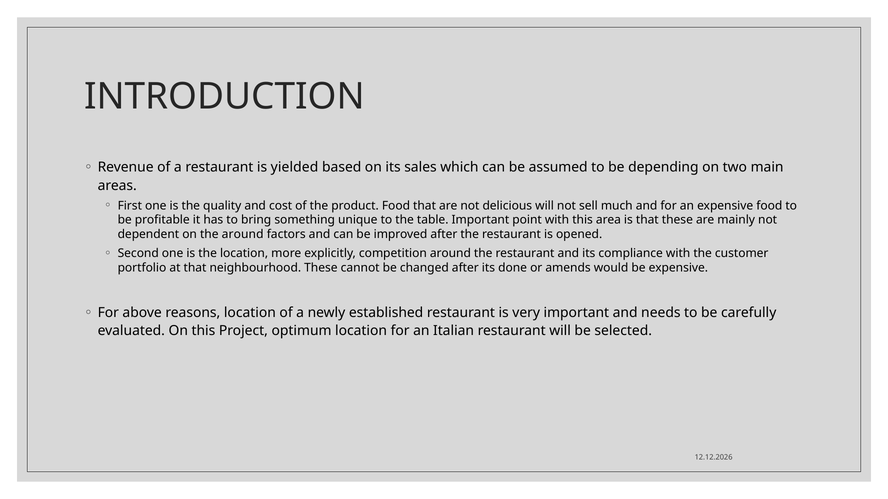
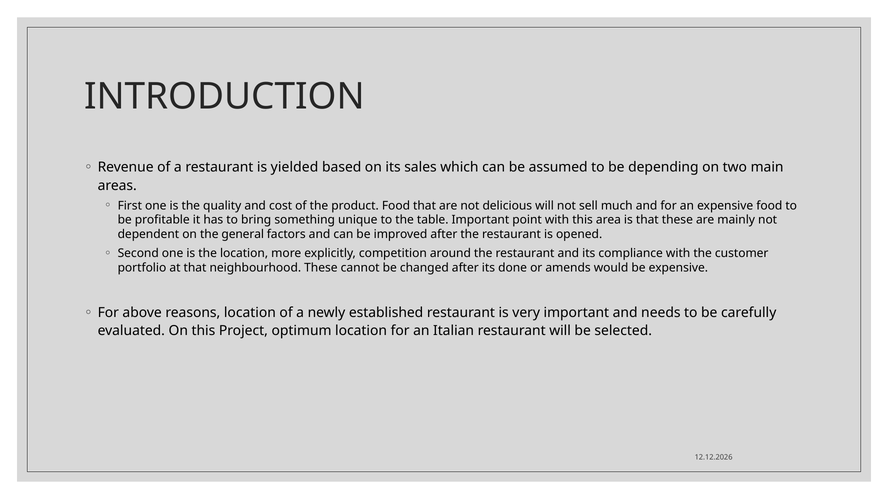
the around: around -> general (243, 235)
